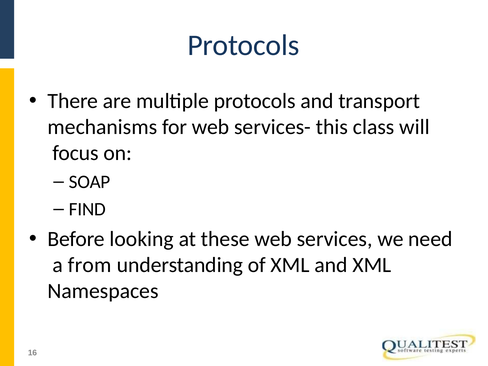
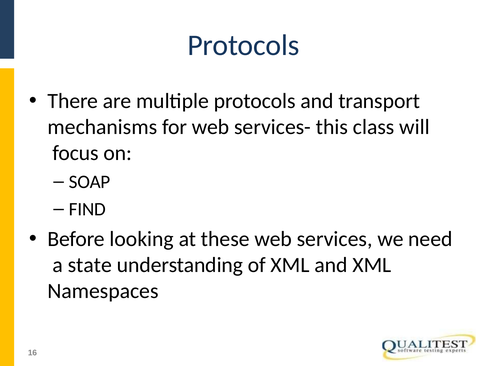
from: from -> state (90, 265)
